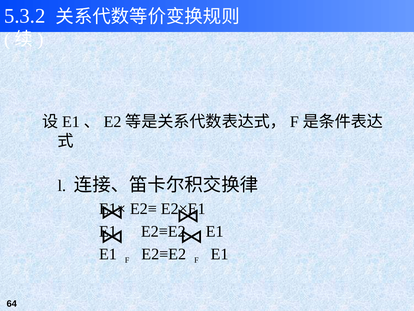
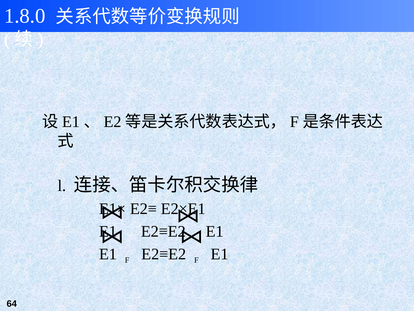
5.3.2: 5.3.2 -> 1.8.0 (25, 16)
